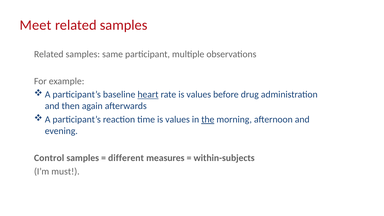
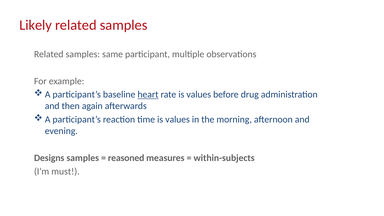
Meet: Meet -> Likely (36, 25)
the underline: present -> none (208, 120)
Control: Control -> Designs (49, 158)
different: different -> reasoned (126, 158)
